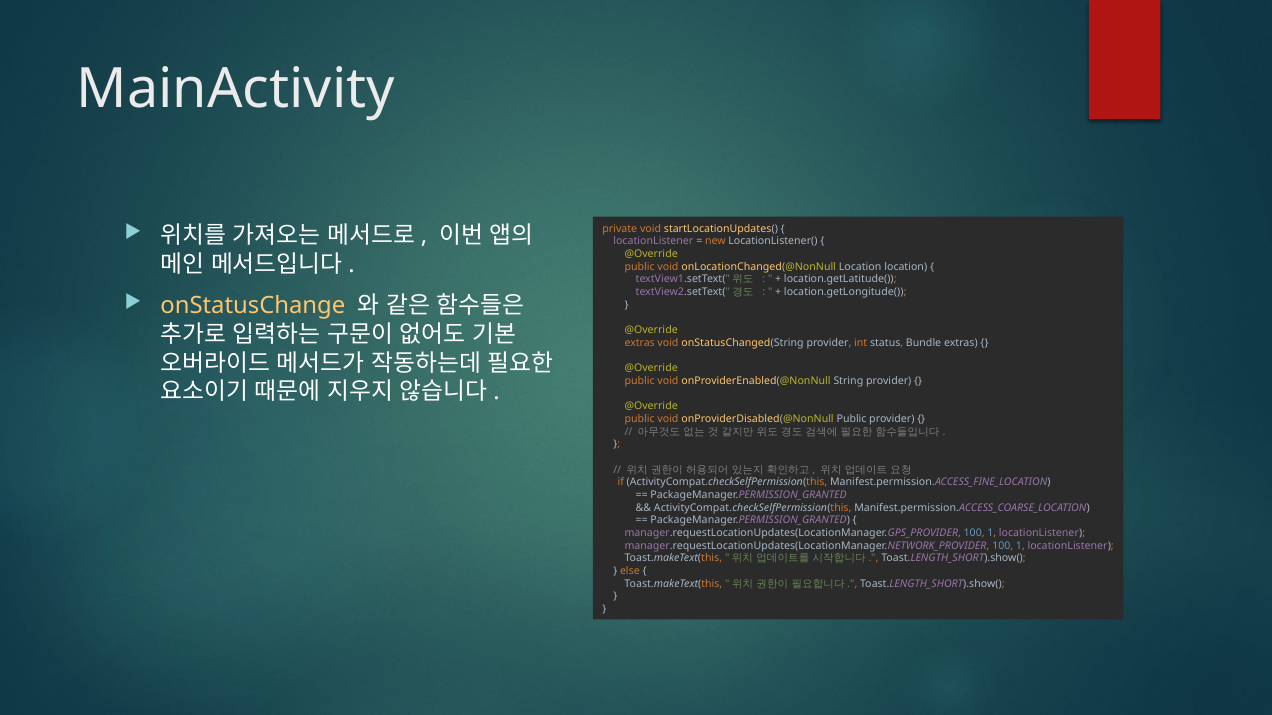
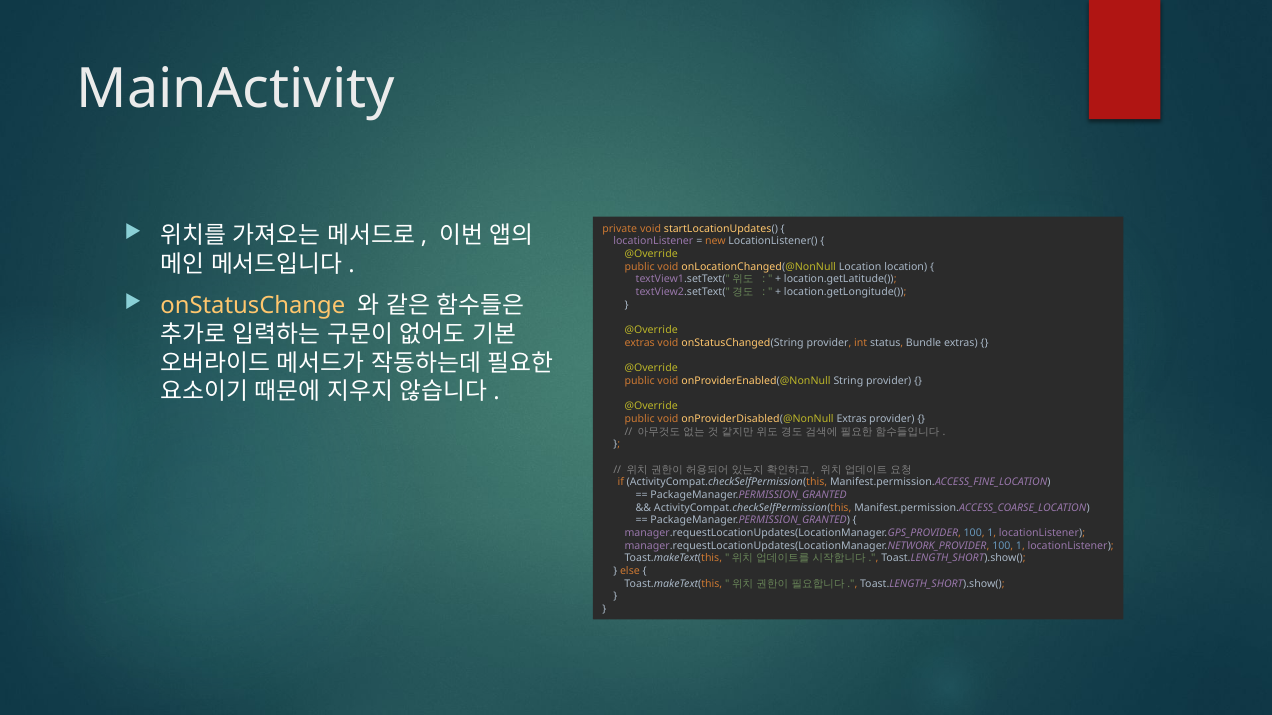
onProviderDisabled(@NonNull Public: Public -> Extras (852, 419)
